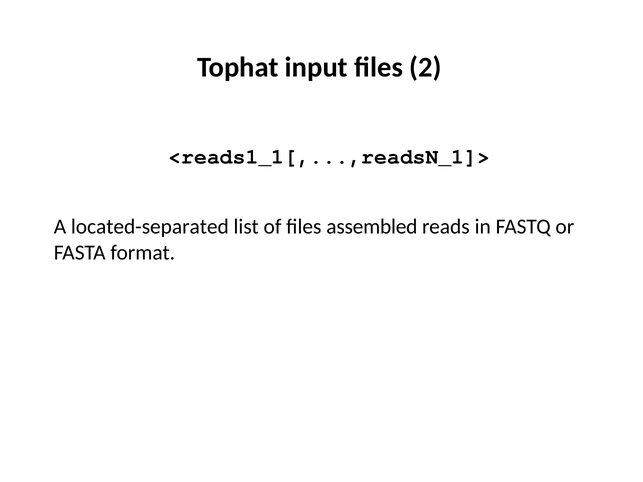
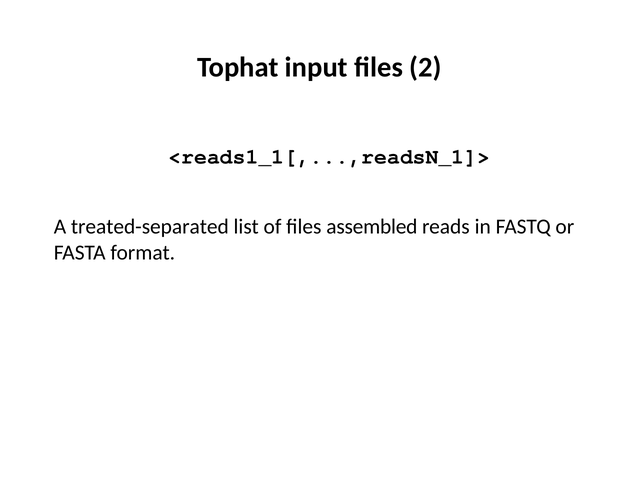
located-separated: located-separated -> treated-separated (150, 227)
